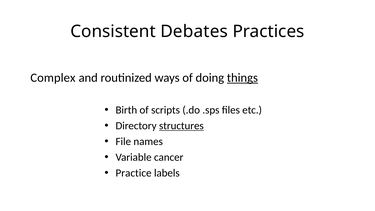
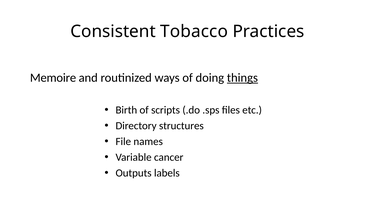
Debates: Debates -> Tobacco (194, 32)
Complex: Complex -> Memoire (53, 78)
structures underline: present -> none (181, 126)
Practice: Practice -> Outputs (134, 173)
